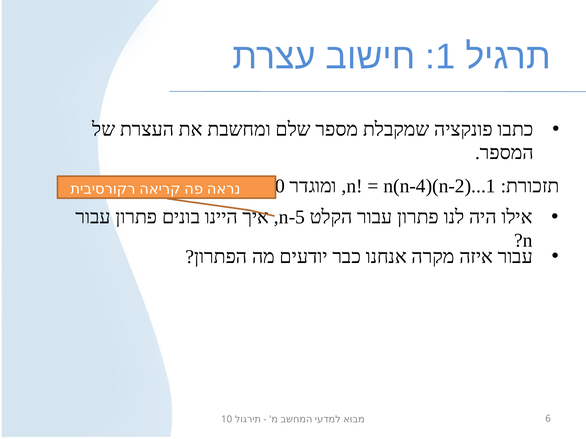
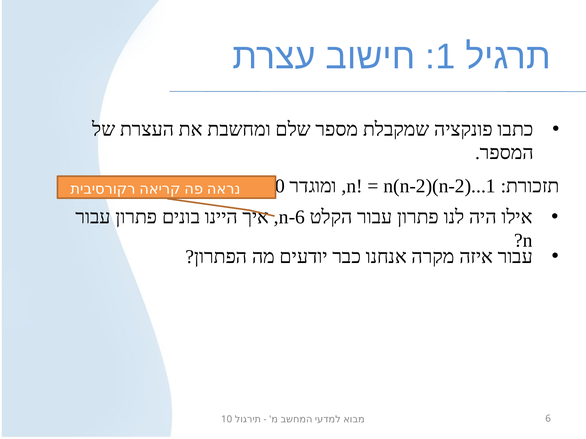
n(n-4)(n-2)...1: n(n-4)(n-2)...1 -> n(n-2)(n-2)...1 (440, 186)
n-5: n-5 -> n-6 (292, 217)
